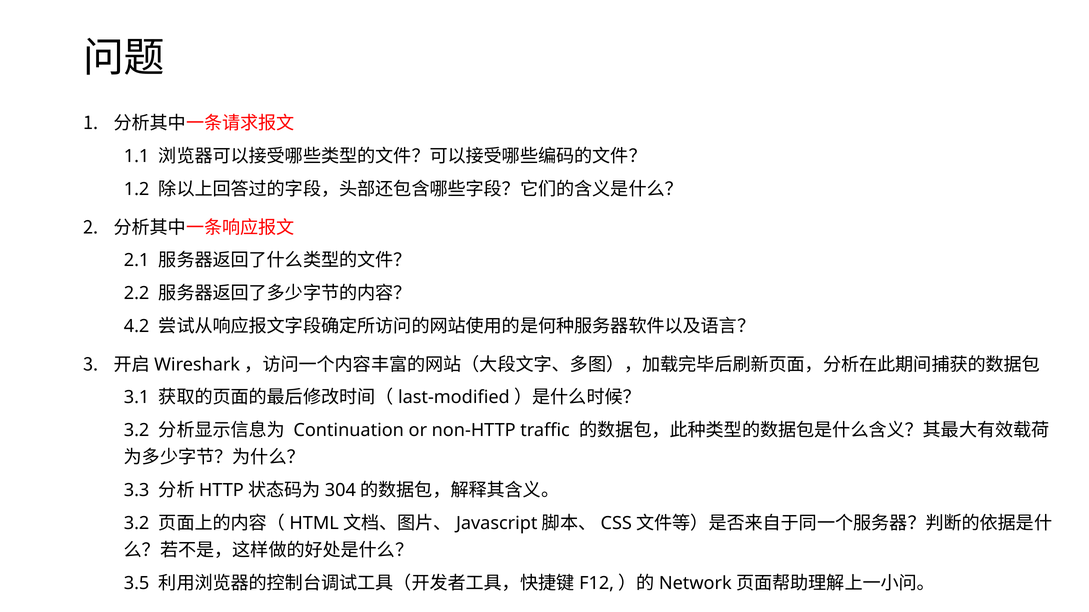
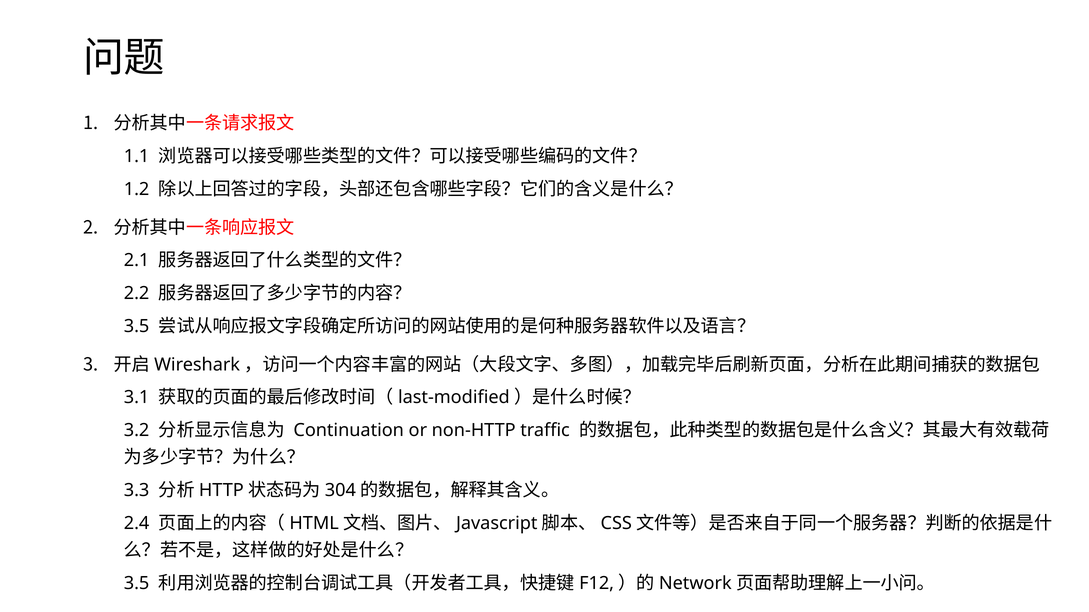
4.2: 4.2 -> 3.5 (137, 326)
3.2: 3.2 -> 2.4 (137, 524)
